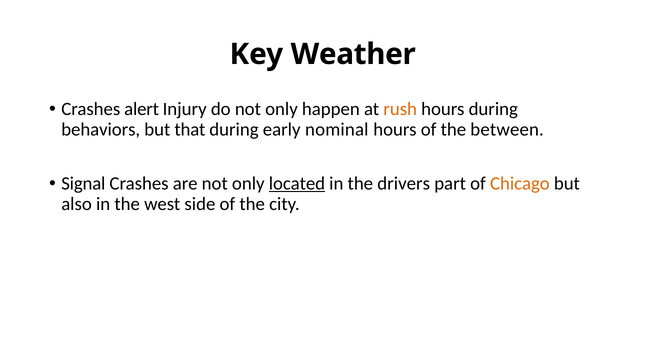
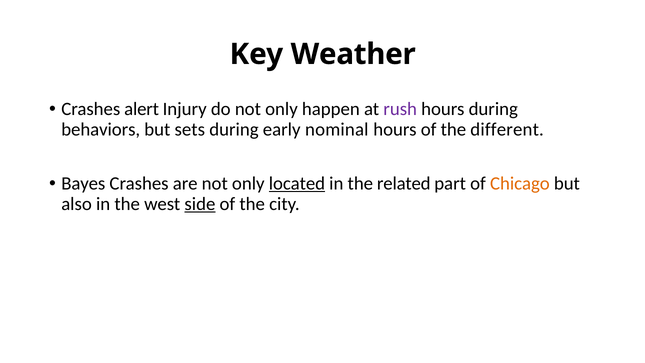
rush colour: orange -> purple (400, 109)
that: that -> sets (190, 129)
between: between -> different (507, 129)
Signal: Signal -> Bayes (83, 183)
drivers: drivers -> related (404, 183)
side underline: none -> present (200, 204)
